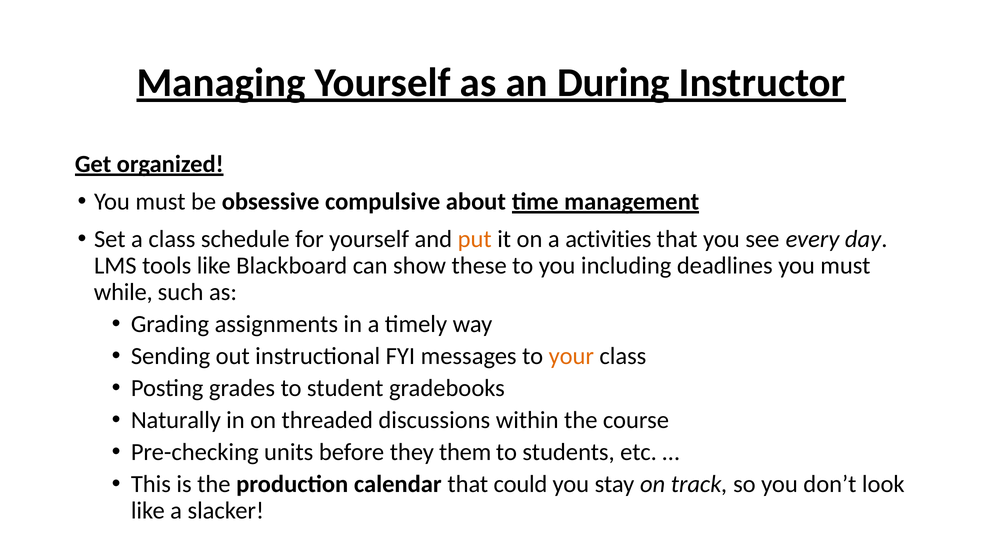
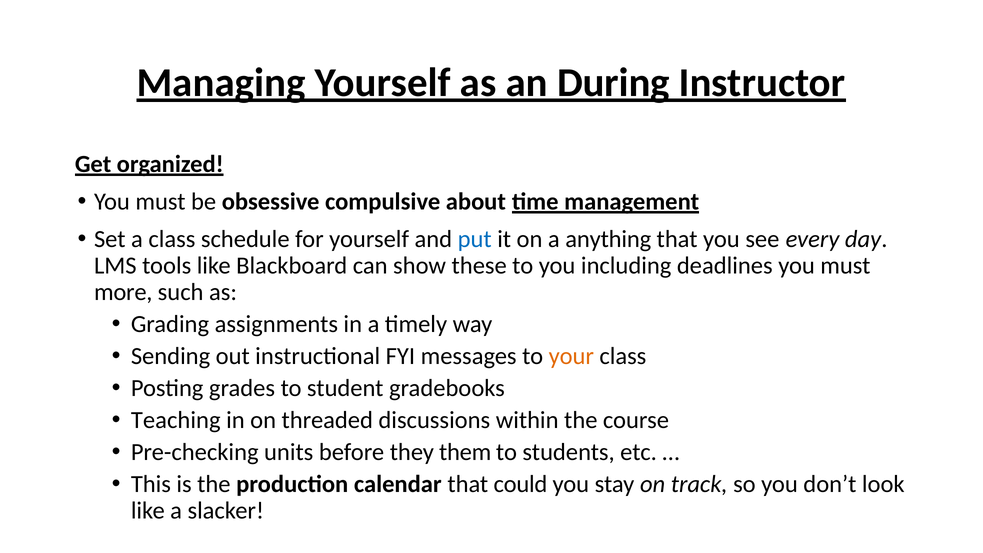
put colour: orange -> blue (475, 239)
activities: activities -> anything (608, 239)
while: while -> more (123, 292)
Naturally: Naturally -> Teaching (176, 420)
